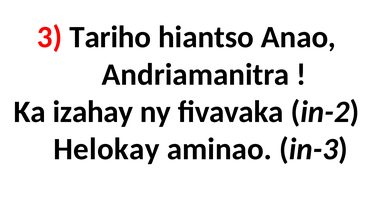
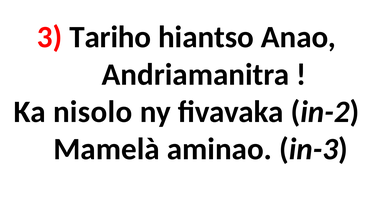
izahay: izahay -> nisolo (93, 112)
Helokay: Helokay -> Mamelà (107, 149)
